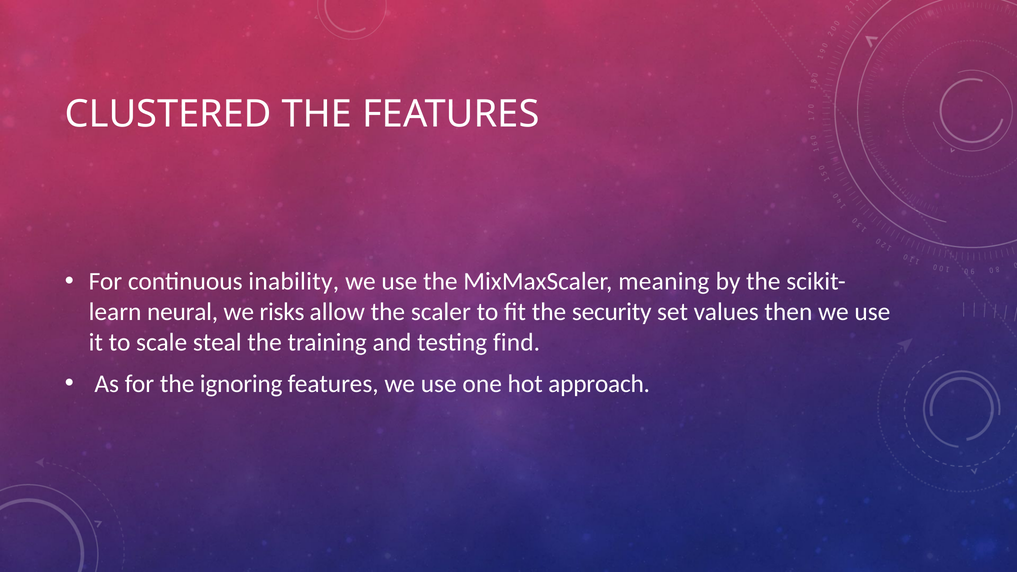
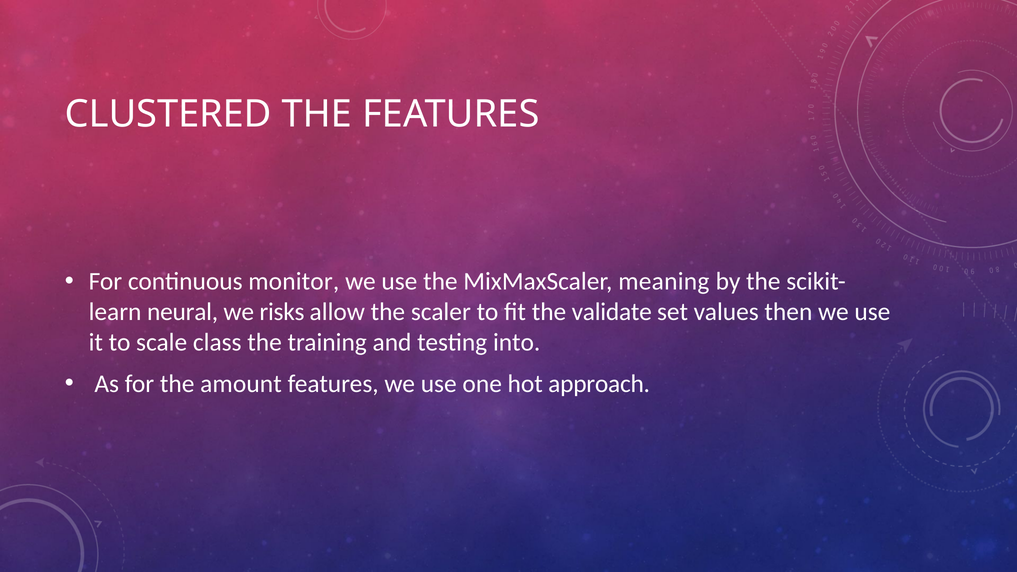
inability: inability -> monitor (294, 282)
security: security -> validate (612, 312)
steal: steal -> class (217, 343)
find: find -> into (517, 343)
ignoring: ignoring -> amount (241, 384)
